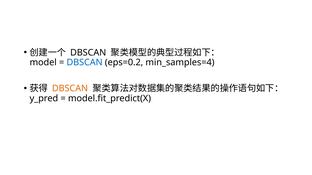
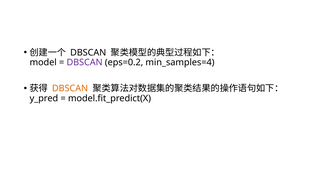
DBSCAN colour: blue -> purple (85, 63)
